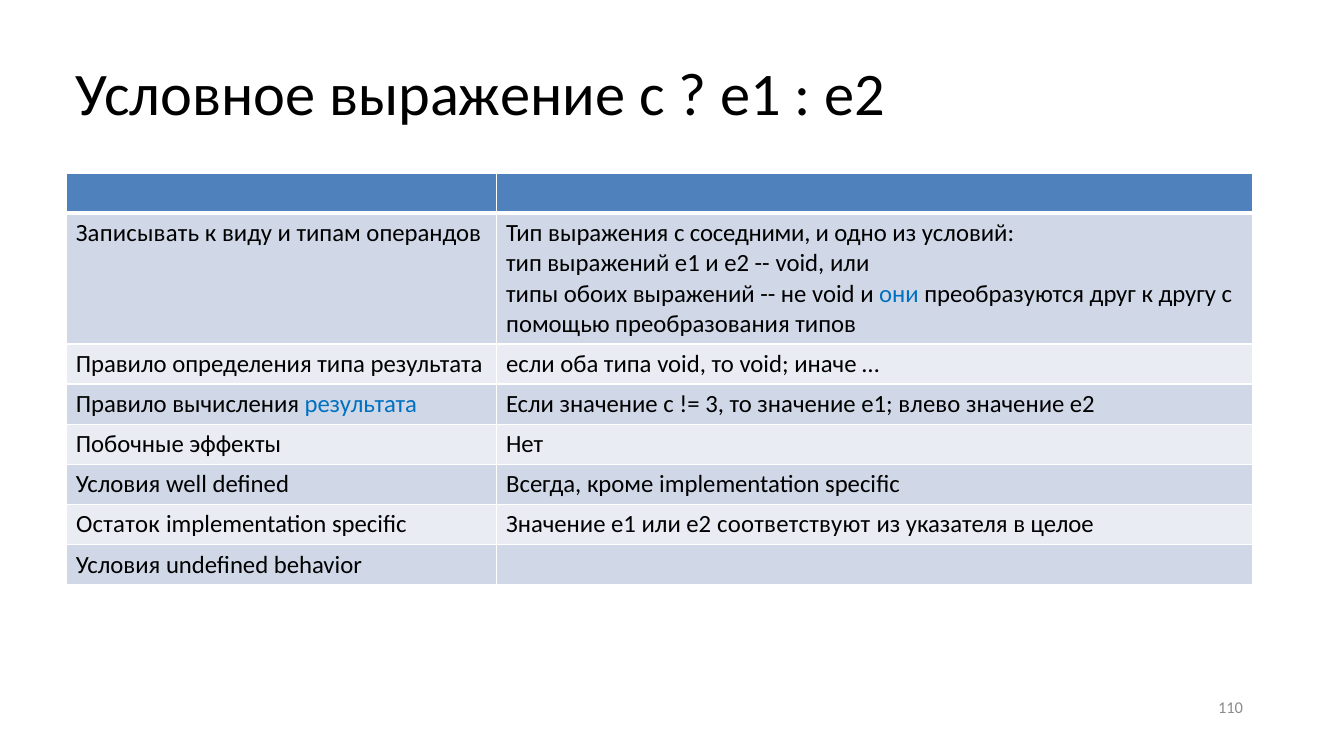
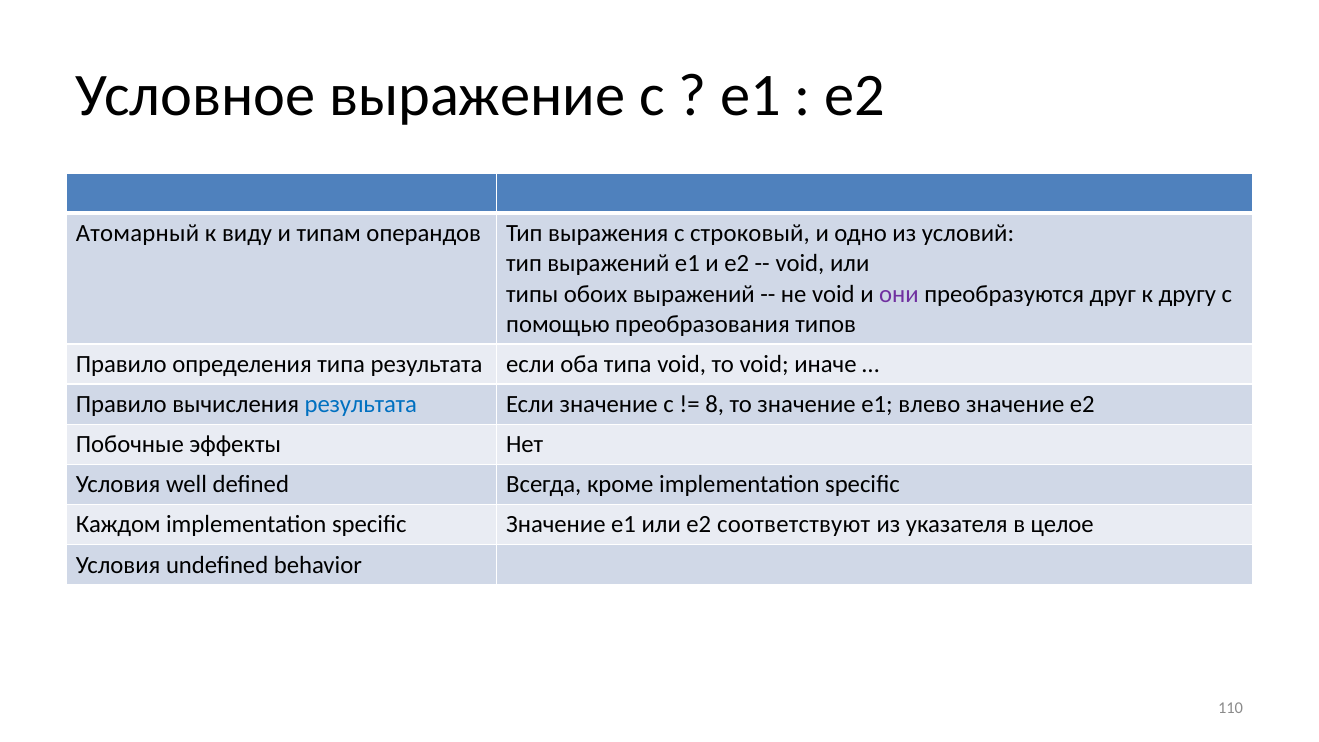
Записывать: Записывать -> Атомарный (138, 234)
соседними: соседними -> строковый (750, 234)
они colour: blue -> purple (899, 294)
3: 3 -> 8 (715, 404)
Остаток: Остаток -> Каждом (118, 525)
